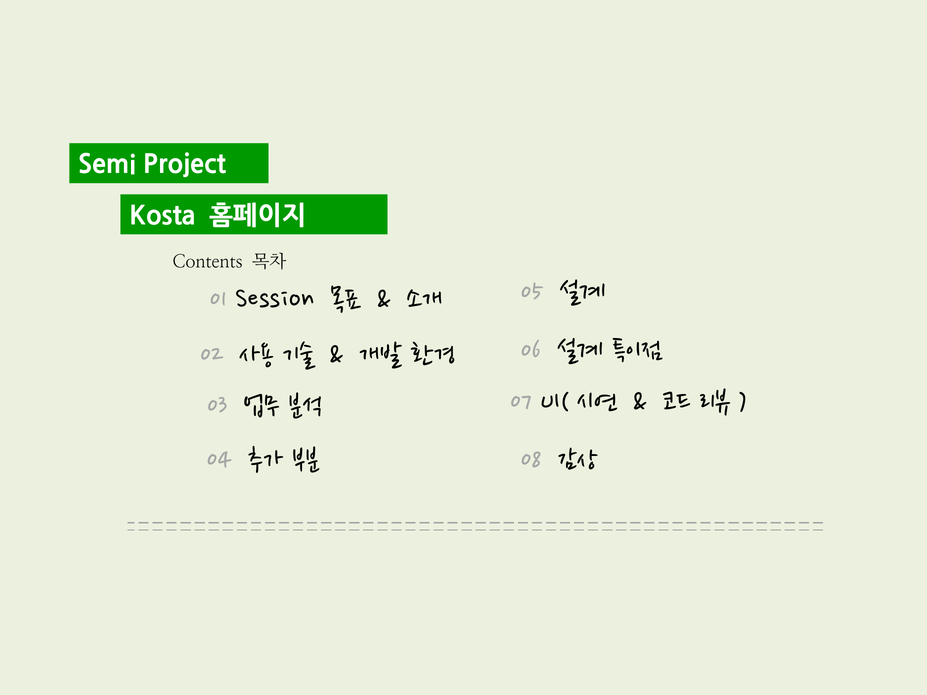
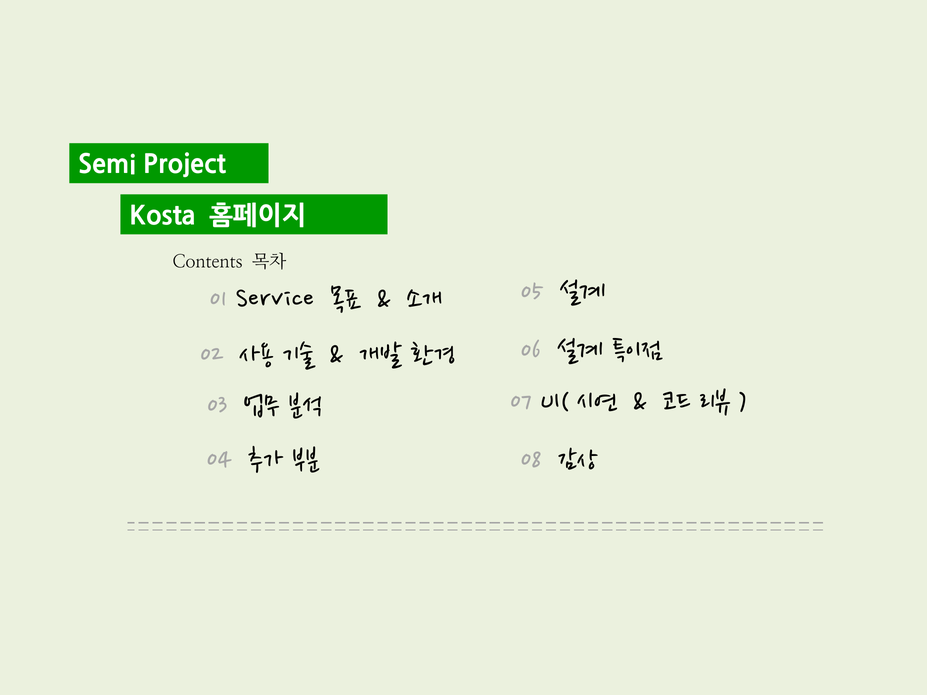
Session: Session -> Service (275, 300)
